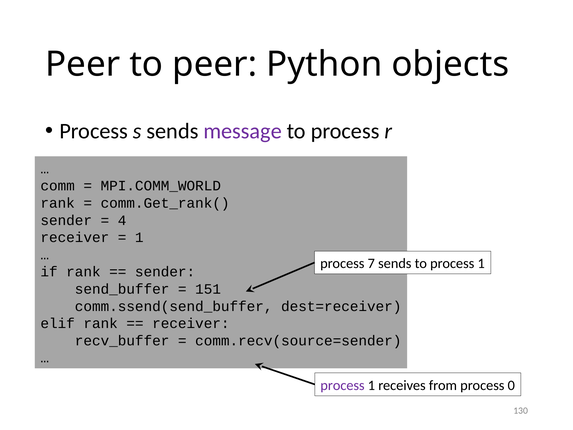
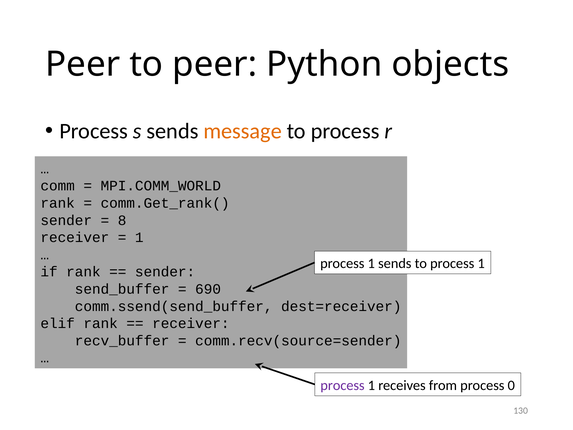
message colour: purple -> orange (243, 131)
4: 4 -> 8 (122, 220)
7: 7 -> 1 (371, 263)
151: 151 -> 690 (208, 289)
